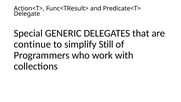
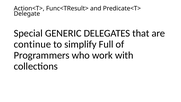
Still: Still -> Full (106, 44)
